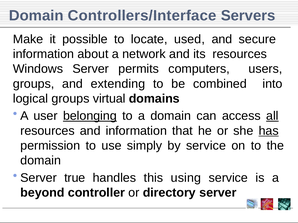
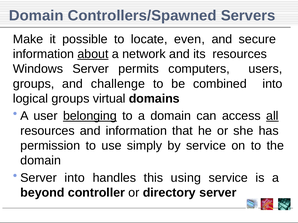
Controllers/Interface: Controllers/Interface -> Controllers/Spawned (142, 16)
used: used -> even (189, 39)
about underline: none -> present (93, 54)
extending: extending -> challenge (118, 84)
has underline: present -> none (269, 131)
Server true: true -> into (75, 178)
